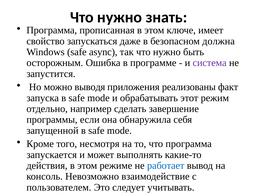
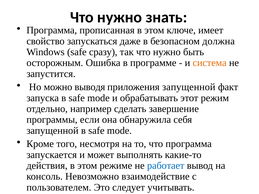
async: async -> сразу (103, 52)
система colour: purple -> orange (210, 63)
приложения реализованы: реализованы -> запущенной (189, 87)
